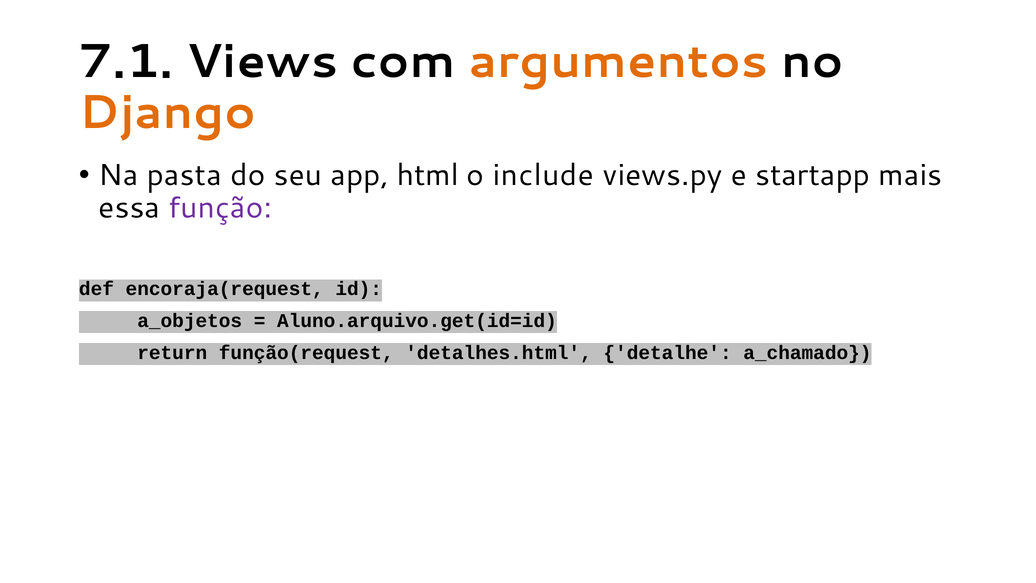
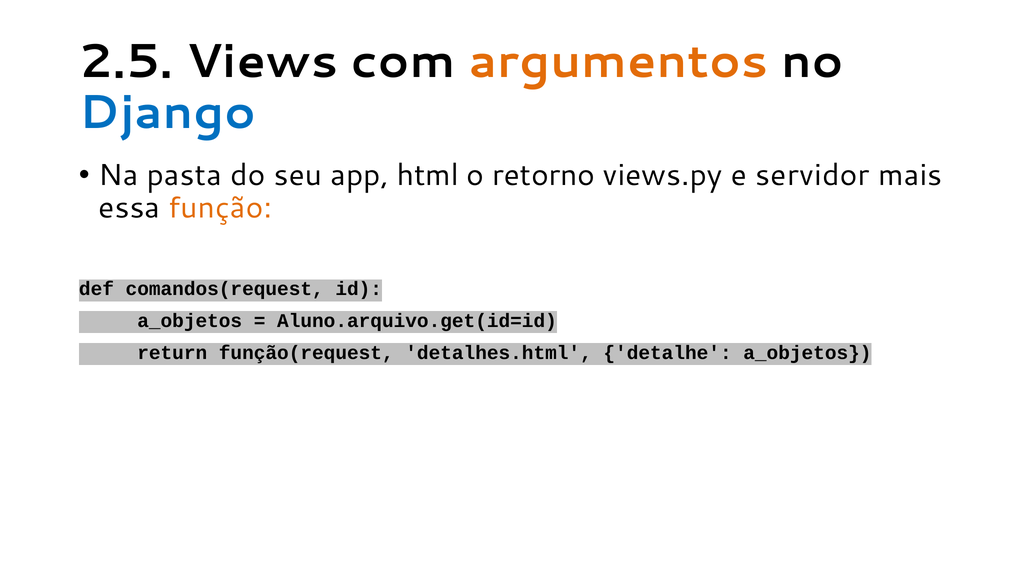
7.1: 7.1 -> 2.5 (126, 61)
Django colour: orange -> blue (168, 113)
include: include -> retorno (544, 175)
startapp: startapp -> servidor (812, 175)
função colour: purple -> orange (220, 208)
encoraja(request: encoraja(request -> comandos(request (225, 289)
detalhe a_chamado: a_chamado -> a_objetos (807, 352)
